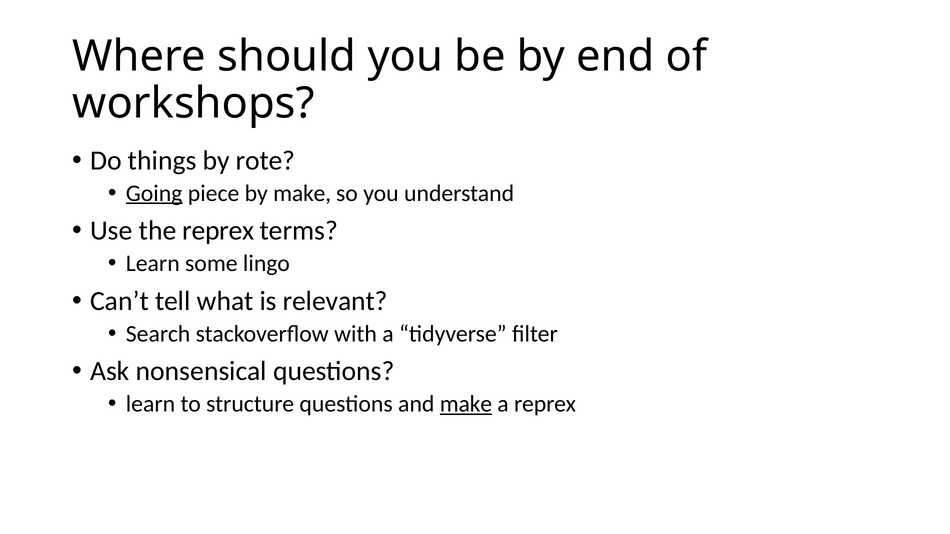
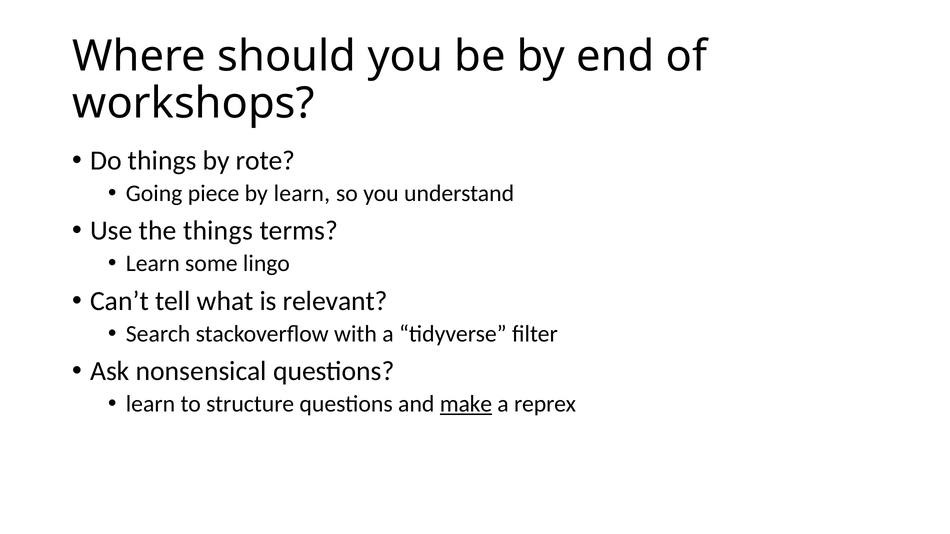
Going underline: present -> none (154, 193)
by make: make -> learn (302, 193)
the reprex: reprex -> things (218, 231)
